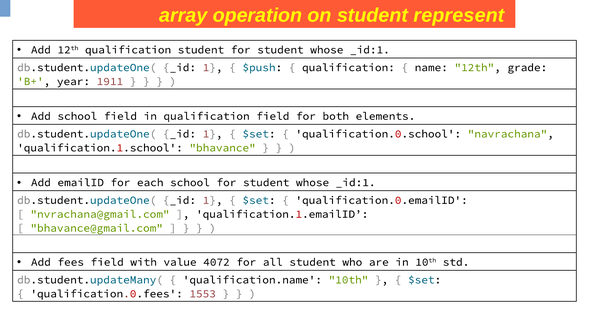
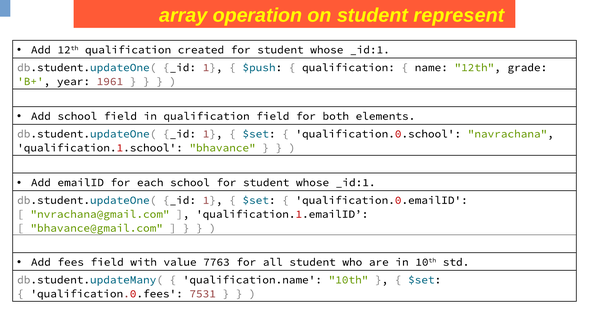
qualification student: student -> created (201, 50)
1911: 1911 -> 1961 (110, 81)
4072: 4072 -> 7763 (216, 262)
1553: 1553 -> 7531 (203, 294)
